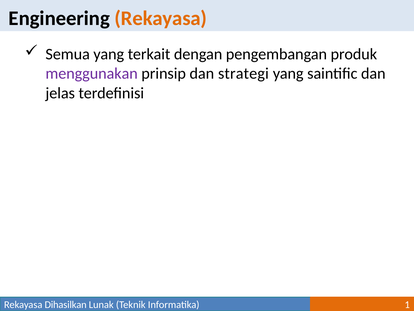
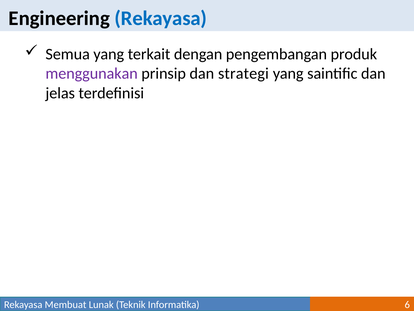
Rekayasa colour: orange -> blue (161, 18)
Dihasilkan: Dihasilkan -> Membuat (66, 304)
1: 1 -> 6 (407, 304)
